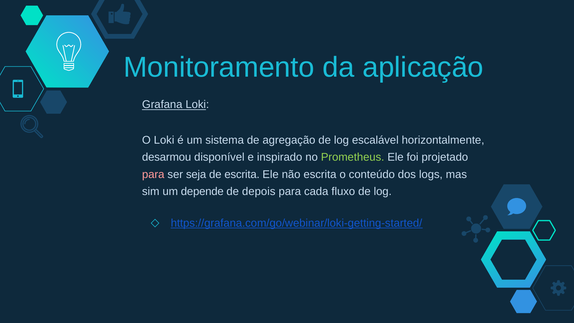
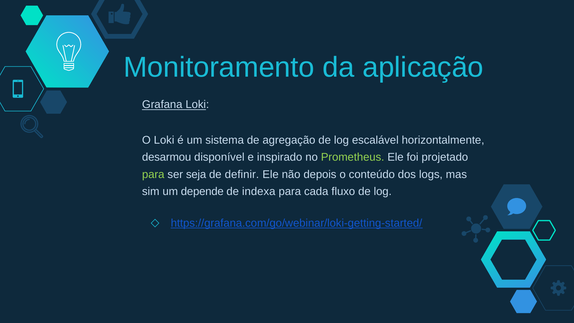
para colour: pink -> light green (153, 174)
de escrita: escrita -> definir (242, 174)
não escrita: escrita -> depois (320, 174)
depois: depois -> indexa (259, 191)
